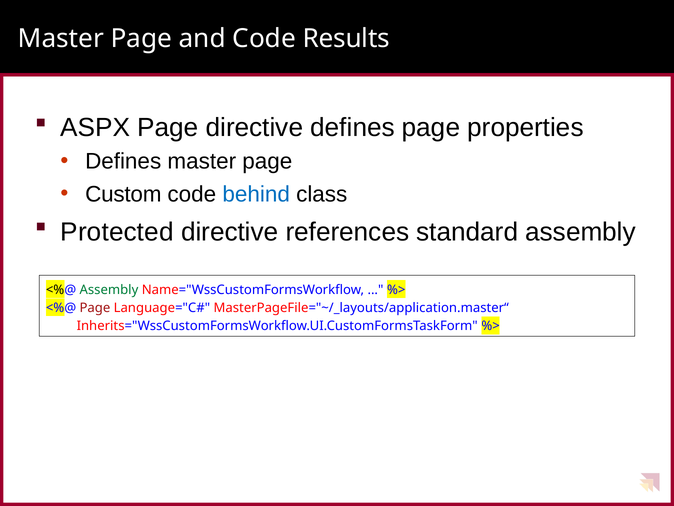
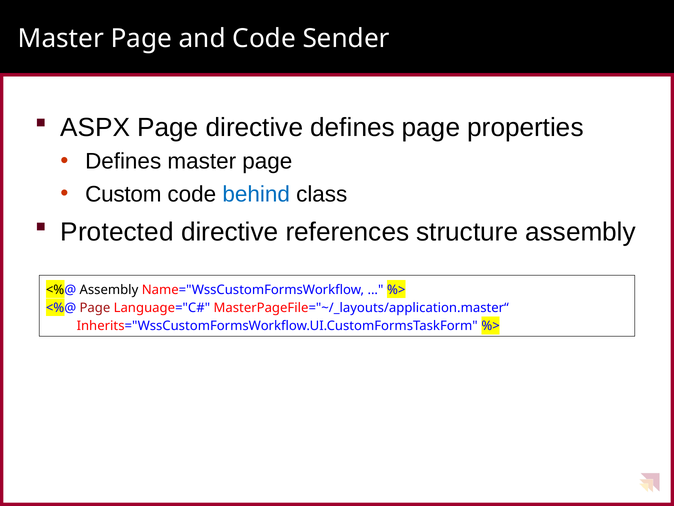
Results: Results -> Sender (346, 38)
standard: standard -> structure (467, 232)
Assembly colour: green -> black (109, 290)
